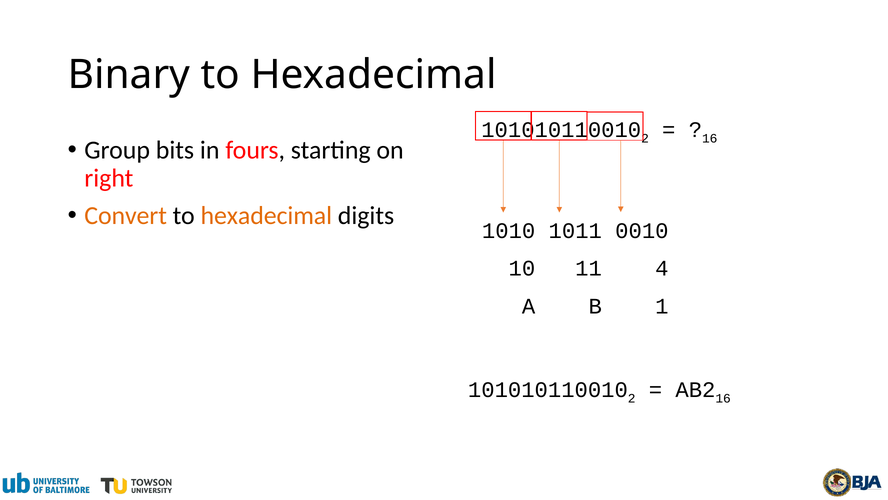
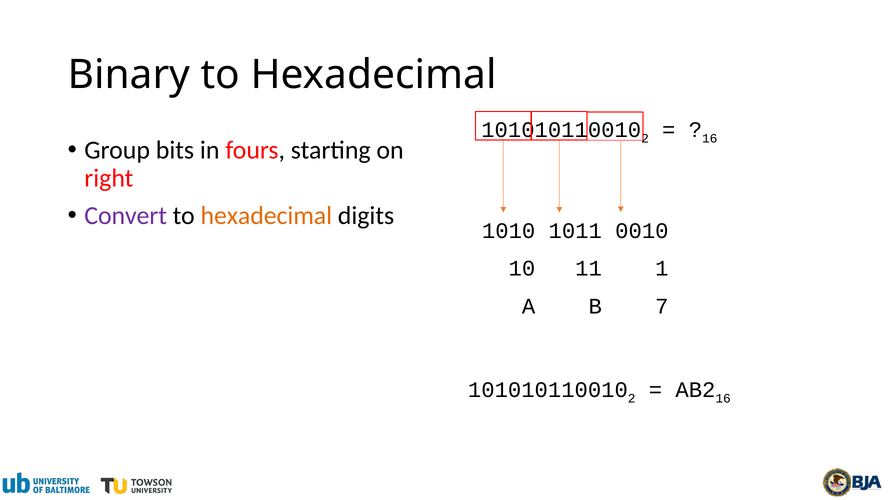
Convert colour: orange -> purple (126, 215)
4: 4 -> 1 (662, 268)
1: 1 -> 7 (662, 306)
